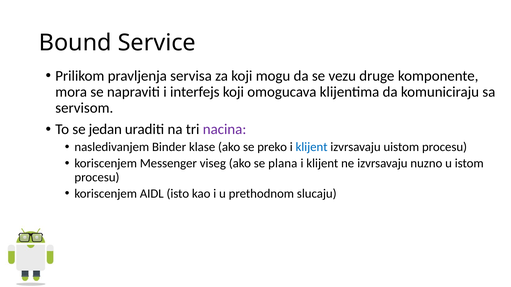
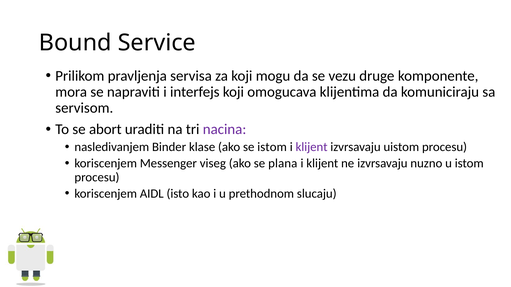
jedan: jedan -> abort (105, 130)
se preko: preko -> istom (272, 147)
klijent colour: blue -> purple (312, 147)
